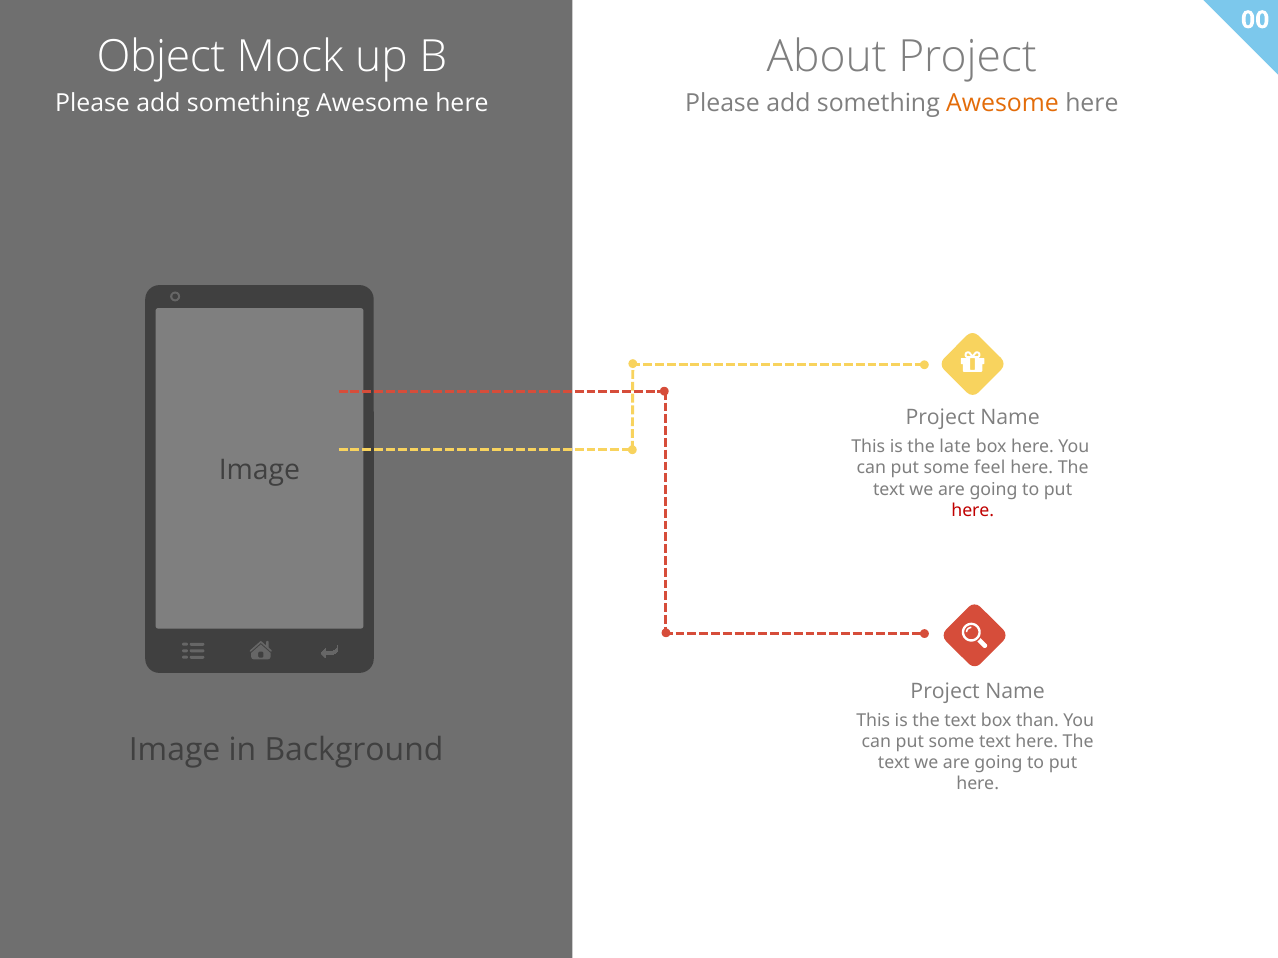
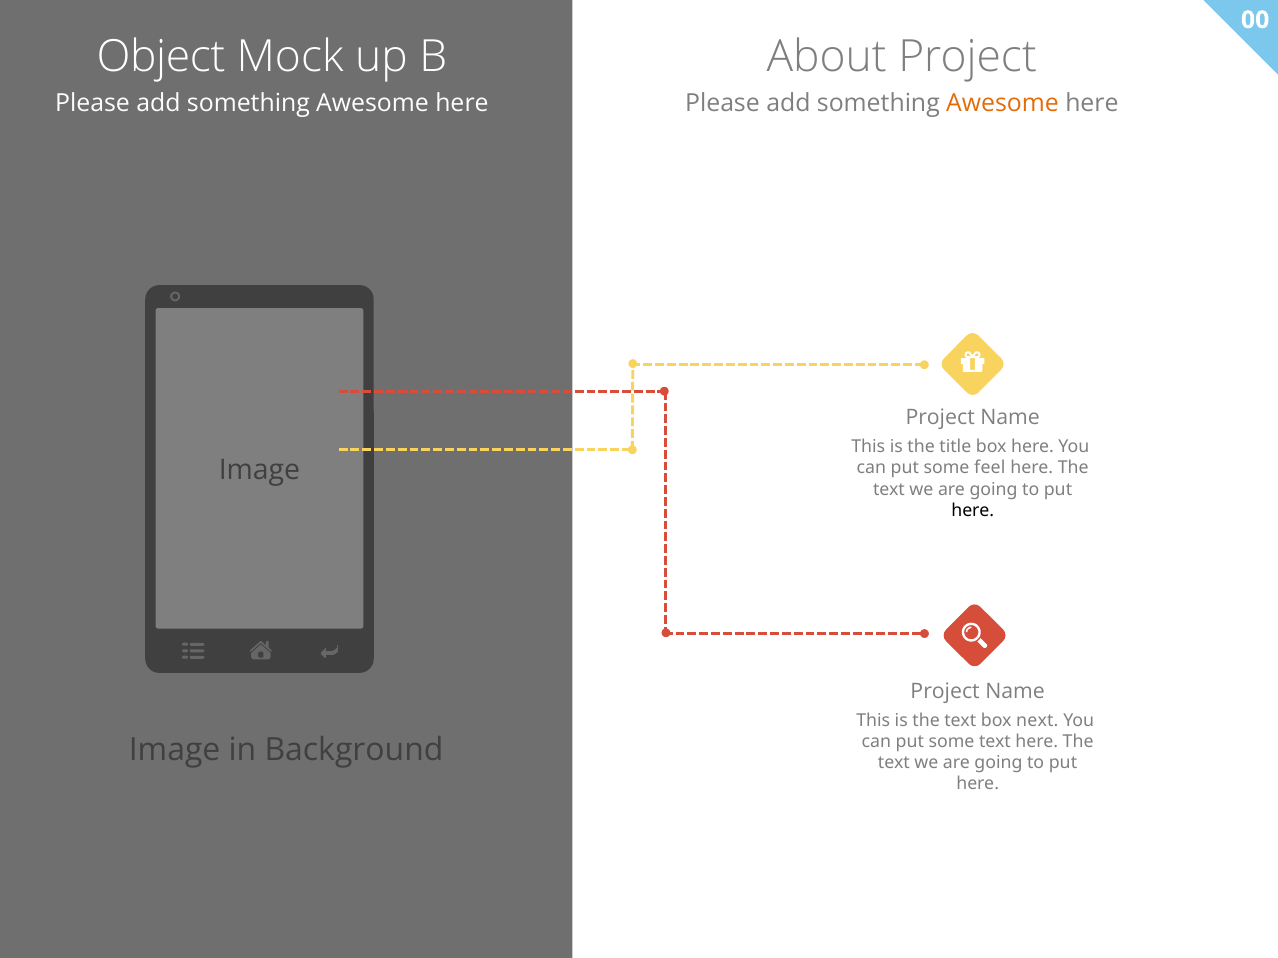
late: late -> title (955, 447)
here colour: red -> black (973, 511)
than: than -> next (1037, 721)
